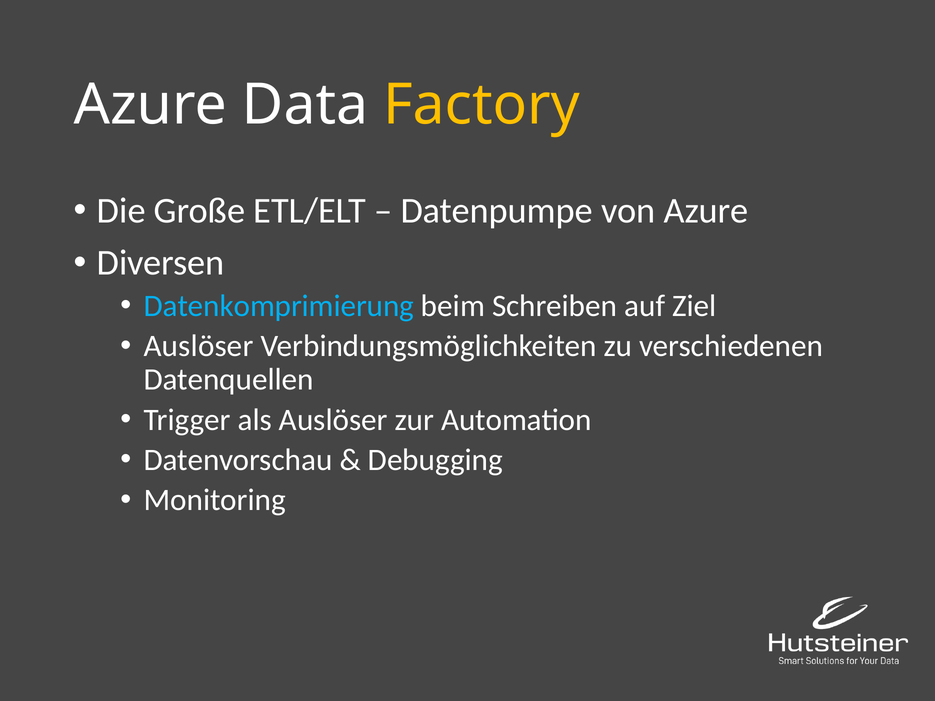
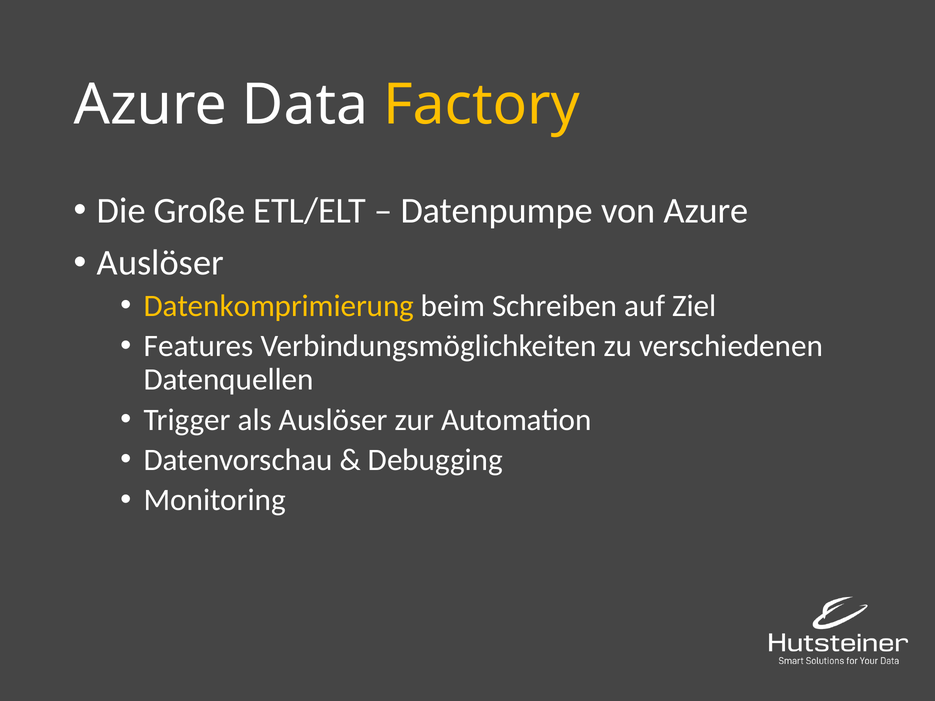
Diversen: Diversen -> Auslöser (160, 263)
Datenkomprimierung colour: light blue -> yellow (279, 306)
Auslöser: Auslöser -> Features (199, 346)
